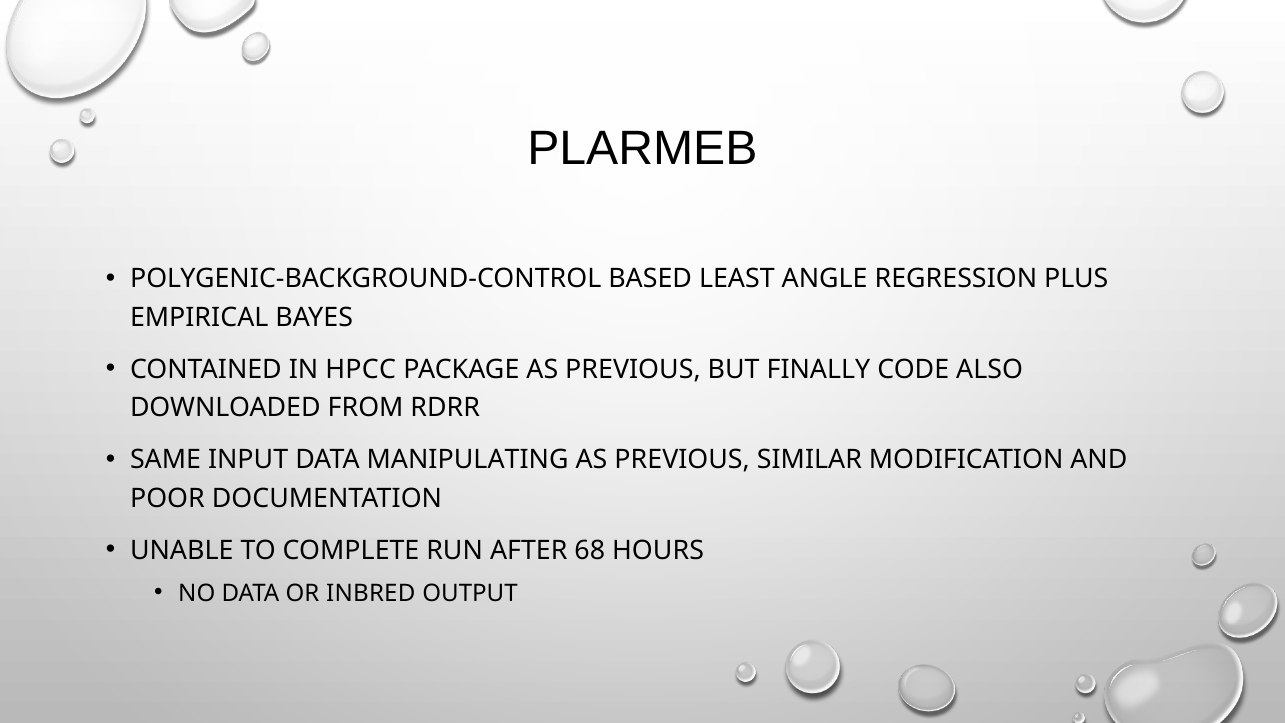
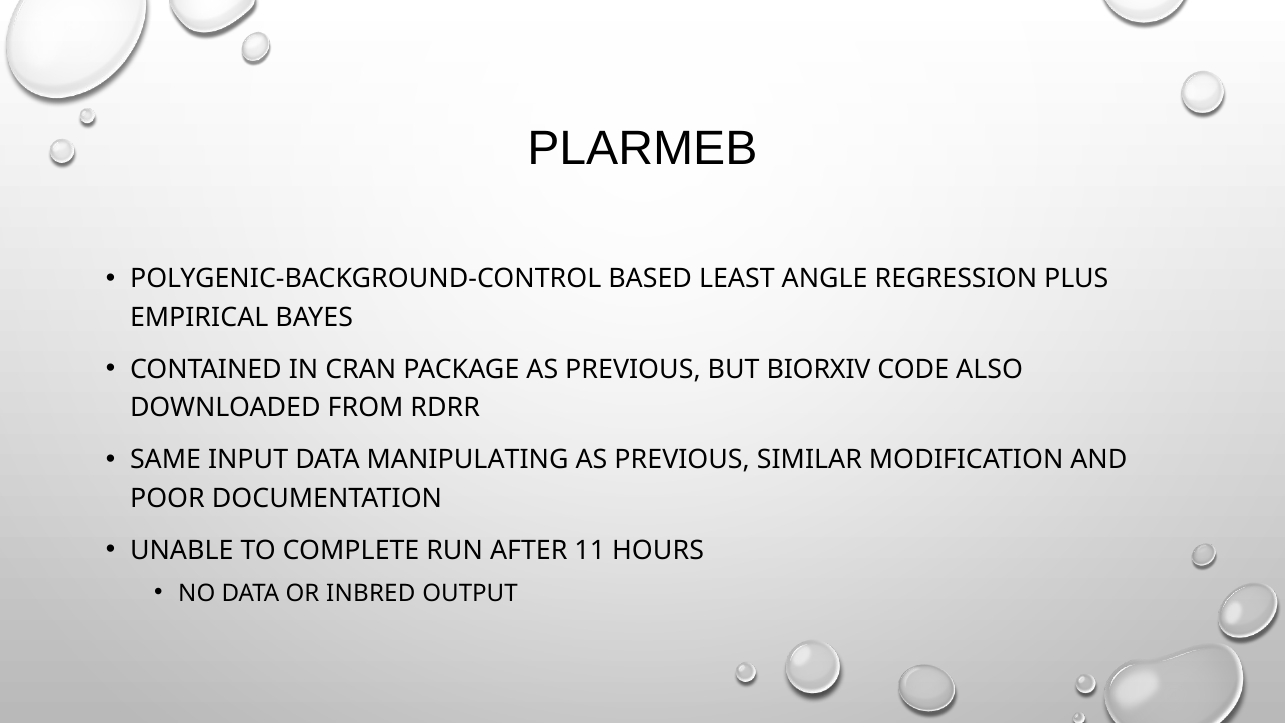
HPCC: HPCC -> CRAN (361, 369)
FINALLY: FINALLY -> BIORXIV (819, 369)
68: 68 -> 11 (590, 550)
